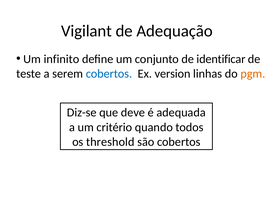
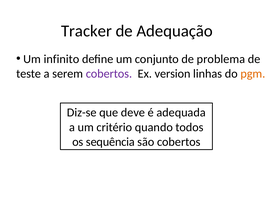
Vigilant: Vigilant -> Tracker (86, 31)
identificar: identificar -> problema (221, 59)
cobertos colour: blue -> purple (109, 73)
threshold: threshold -> sequência (110, 141)
